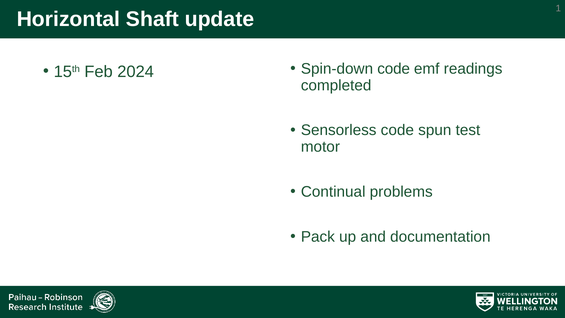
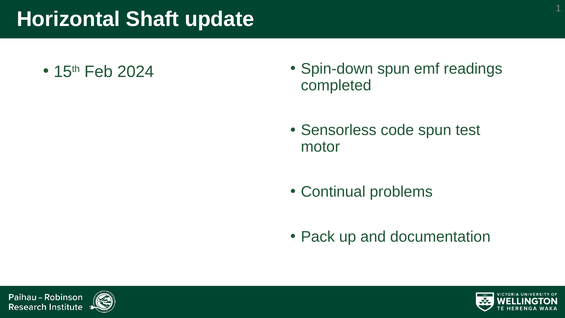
Spin-down code: code -> spun (394, 69)
